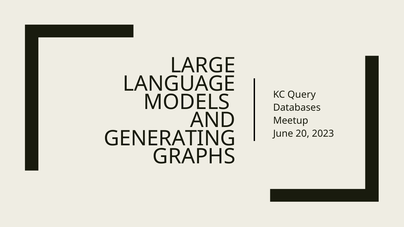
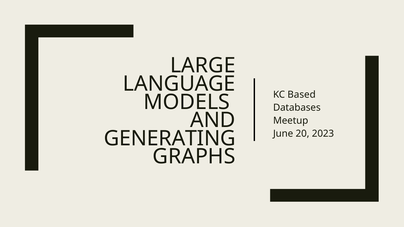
Query: Query -> Based (302, 95)
